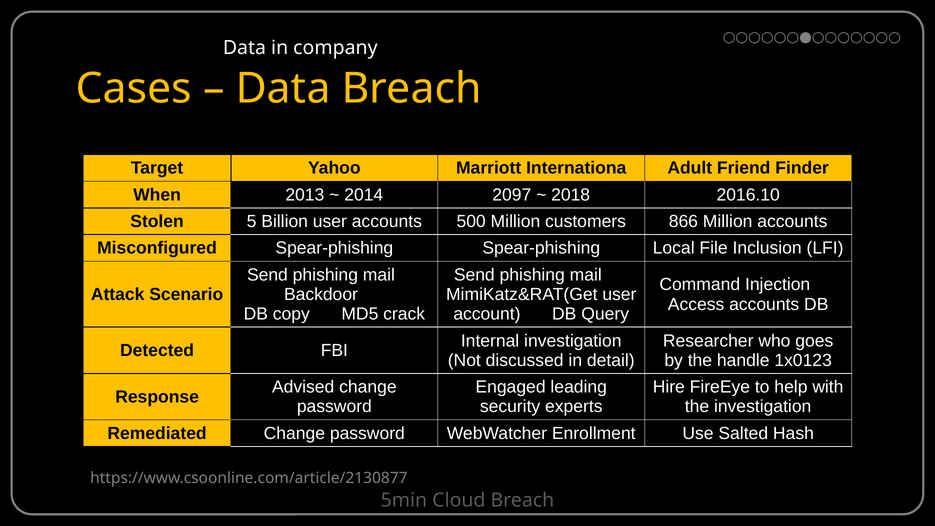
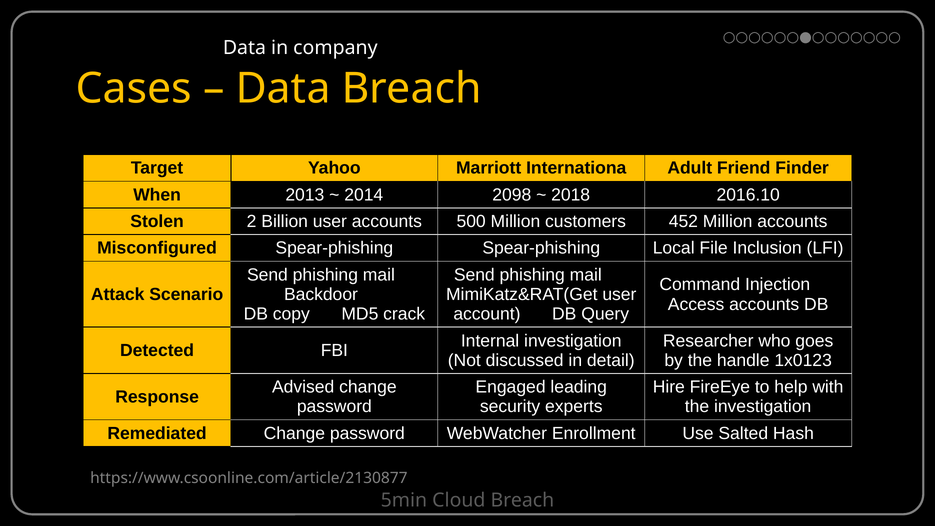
2097: 2097 -> 2098 (512, 195)
5: 5 -> 2 (252, 221)
866: 866 -> 452 (683, 221)
